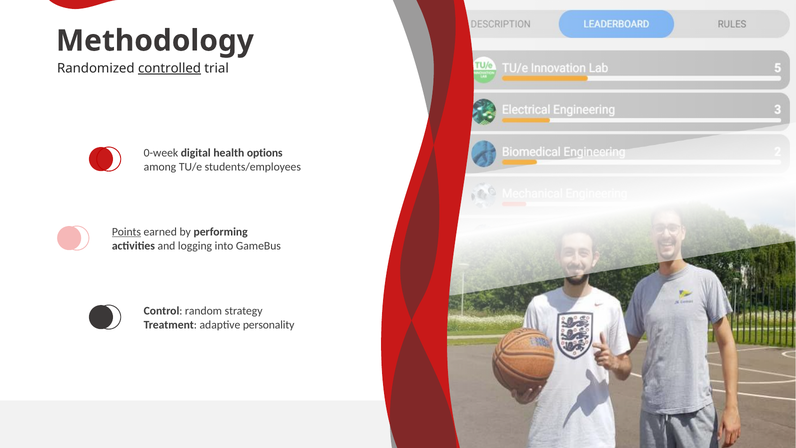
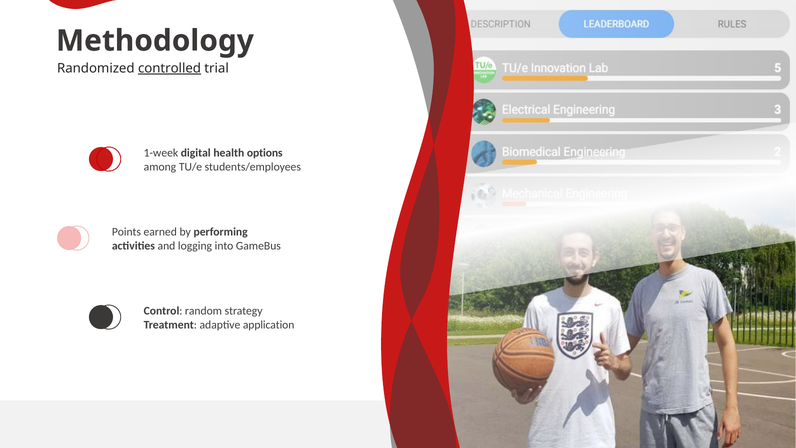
0-week: 0-week -> 1-week (161, 153)
Points underline: present -> none (126, 232)
personality: personality -> application (269, 325)
